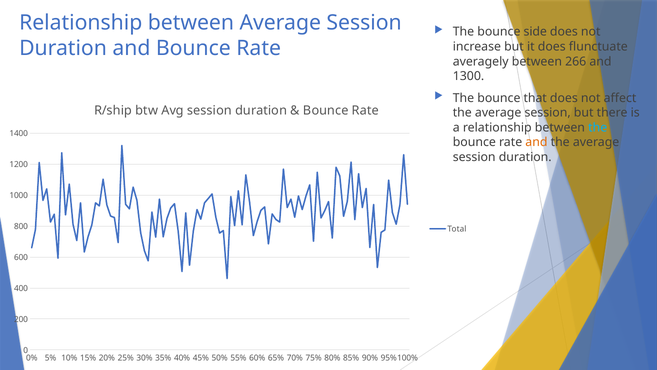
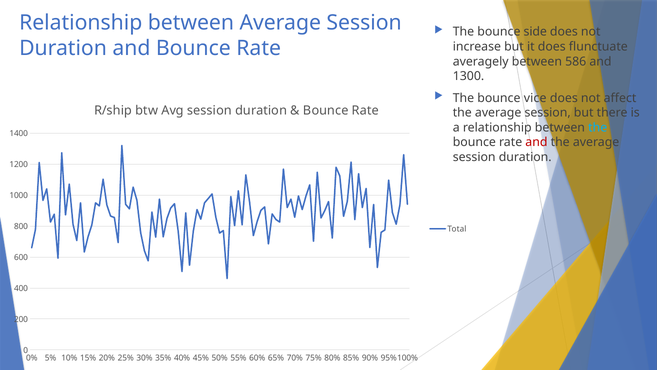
266: 266 -> 586 (576, 61)
that: that -> vice (535, 98)
and colour: orange -> red (536, 142)
